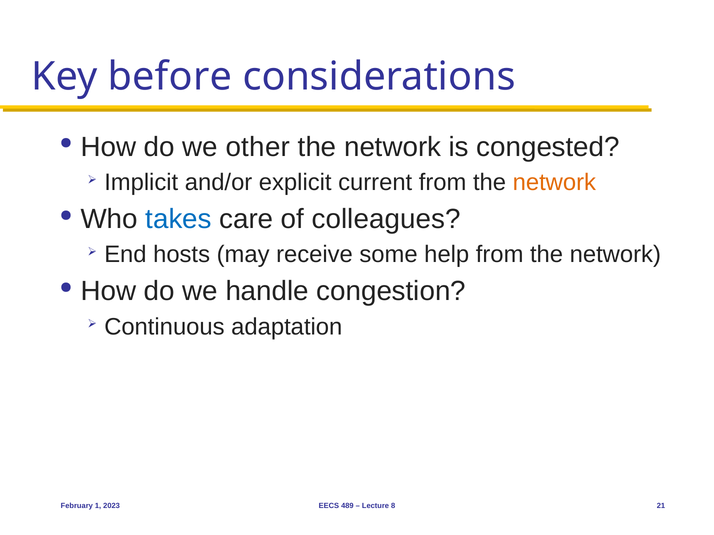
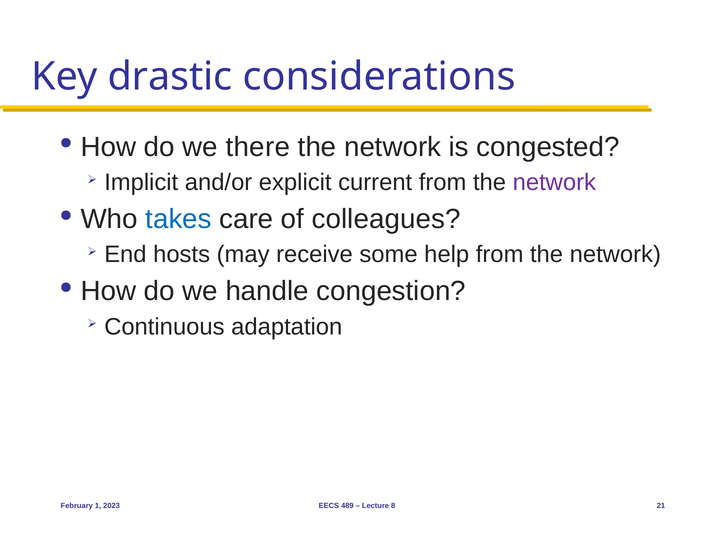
before: before -> drastic (170, 76)
other: other -> there (258, 147)
network colour: orange -> purple (554, 183)
